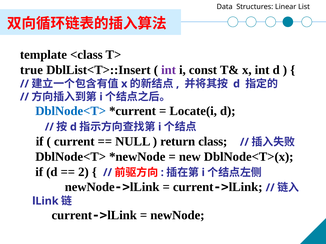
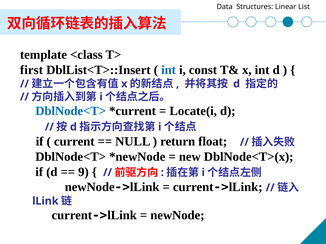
true: true -> first (31, 70)
int colour: purple -> blue (169, 70)
class: class -> float (213, 142)
2: 2 -> 9 (83, 172)
